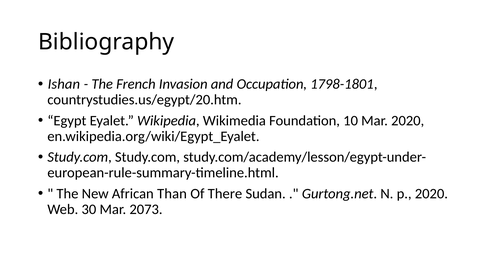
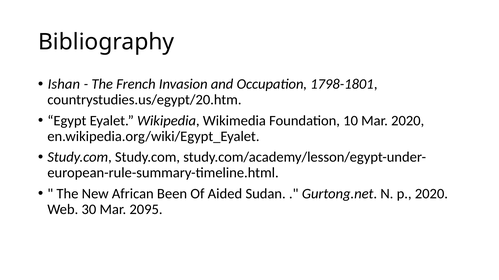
Than: Than -> Been (172, 194)
There: There -> Aided (225, 194)
2073: 2073 -> 2095 (146, 210)
